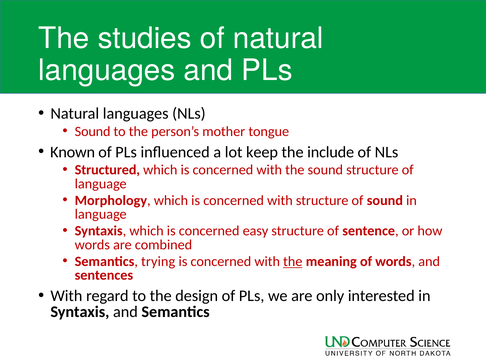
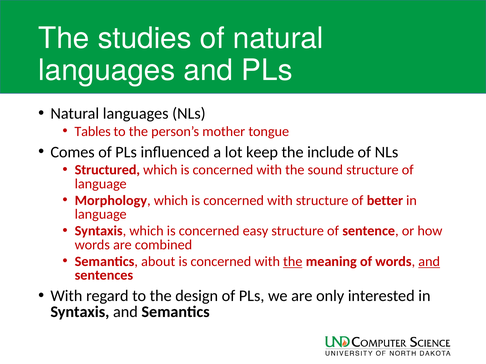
Sound: Sound -> Tables (93, 132)
Known: Known -> Comes (73, 152)
of sound: sound -> better (385, 201)
trying: trying -> about (158, 262)
and underline: none -> present (429, 262)
